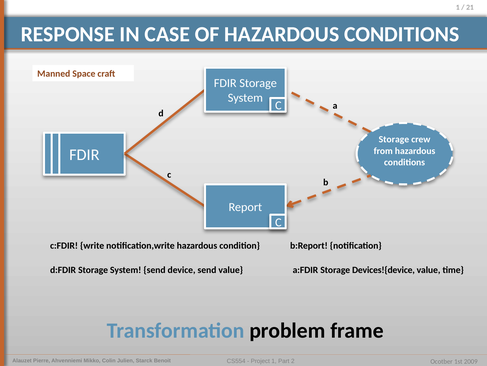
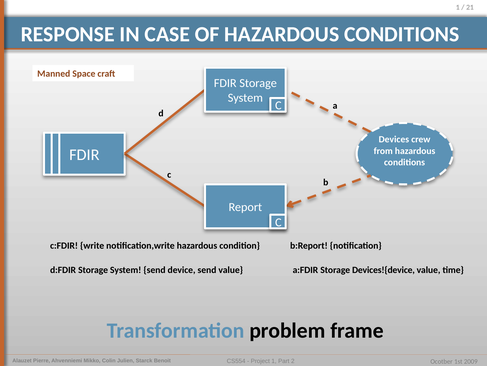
Storage: Storage -> Devices (394, 139)
